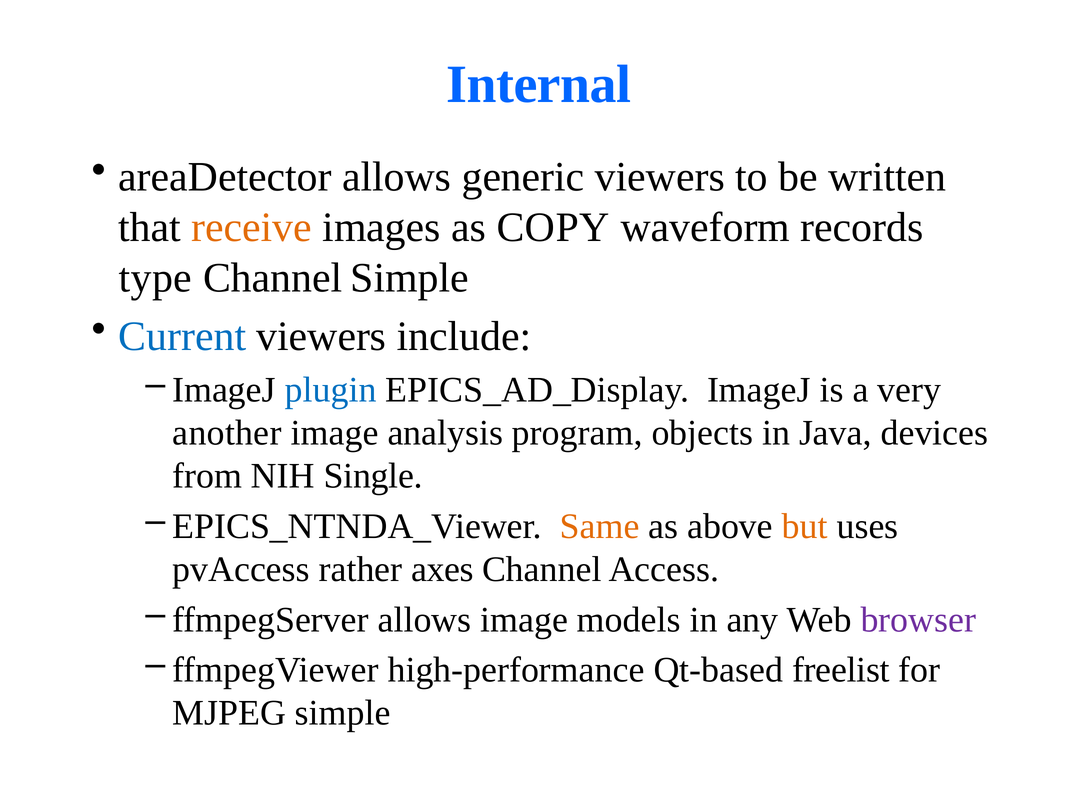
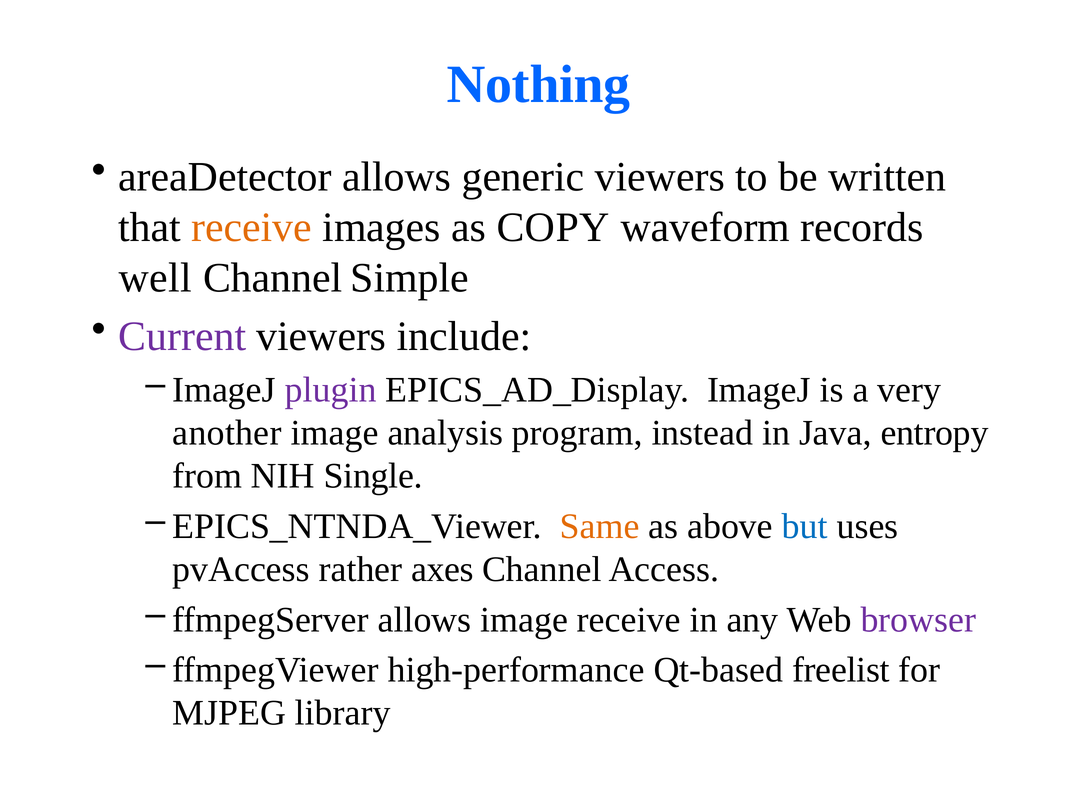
Internal: Internal -> Nothing (539, 85)
type: type -> well (155, 278)
Current colour: blue -> purple (182, 336)
plugin colour: blue -> purple (331, 390)
objects: objects -> instead (702, 433)
devices: devices -> entropy (935, 433)
but colour: orange -> blue (805, 526)
image models: models -> receive (629, 620)
MJPEG simple: simple -> library (343, 713)
